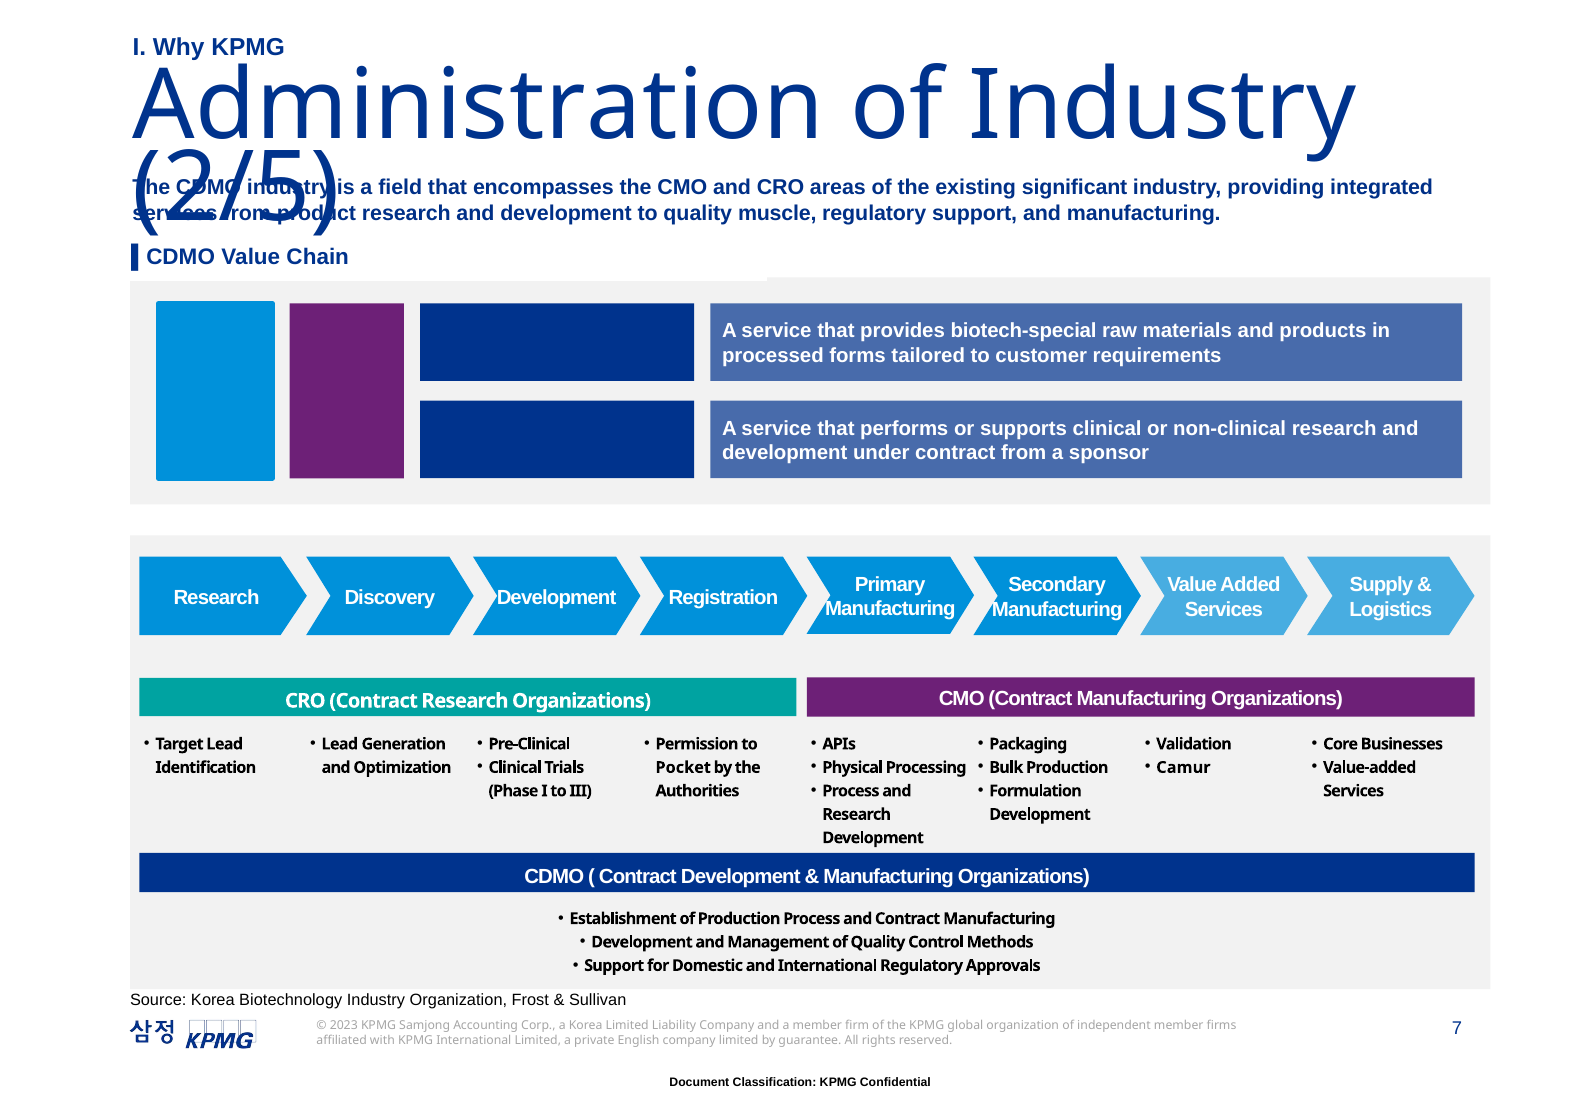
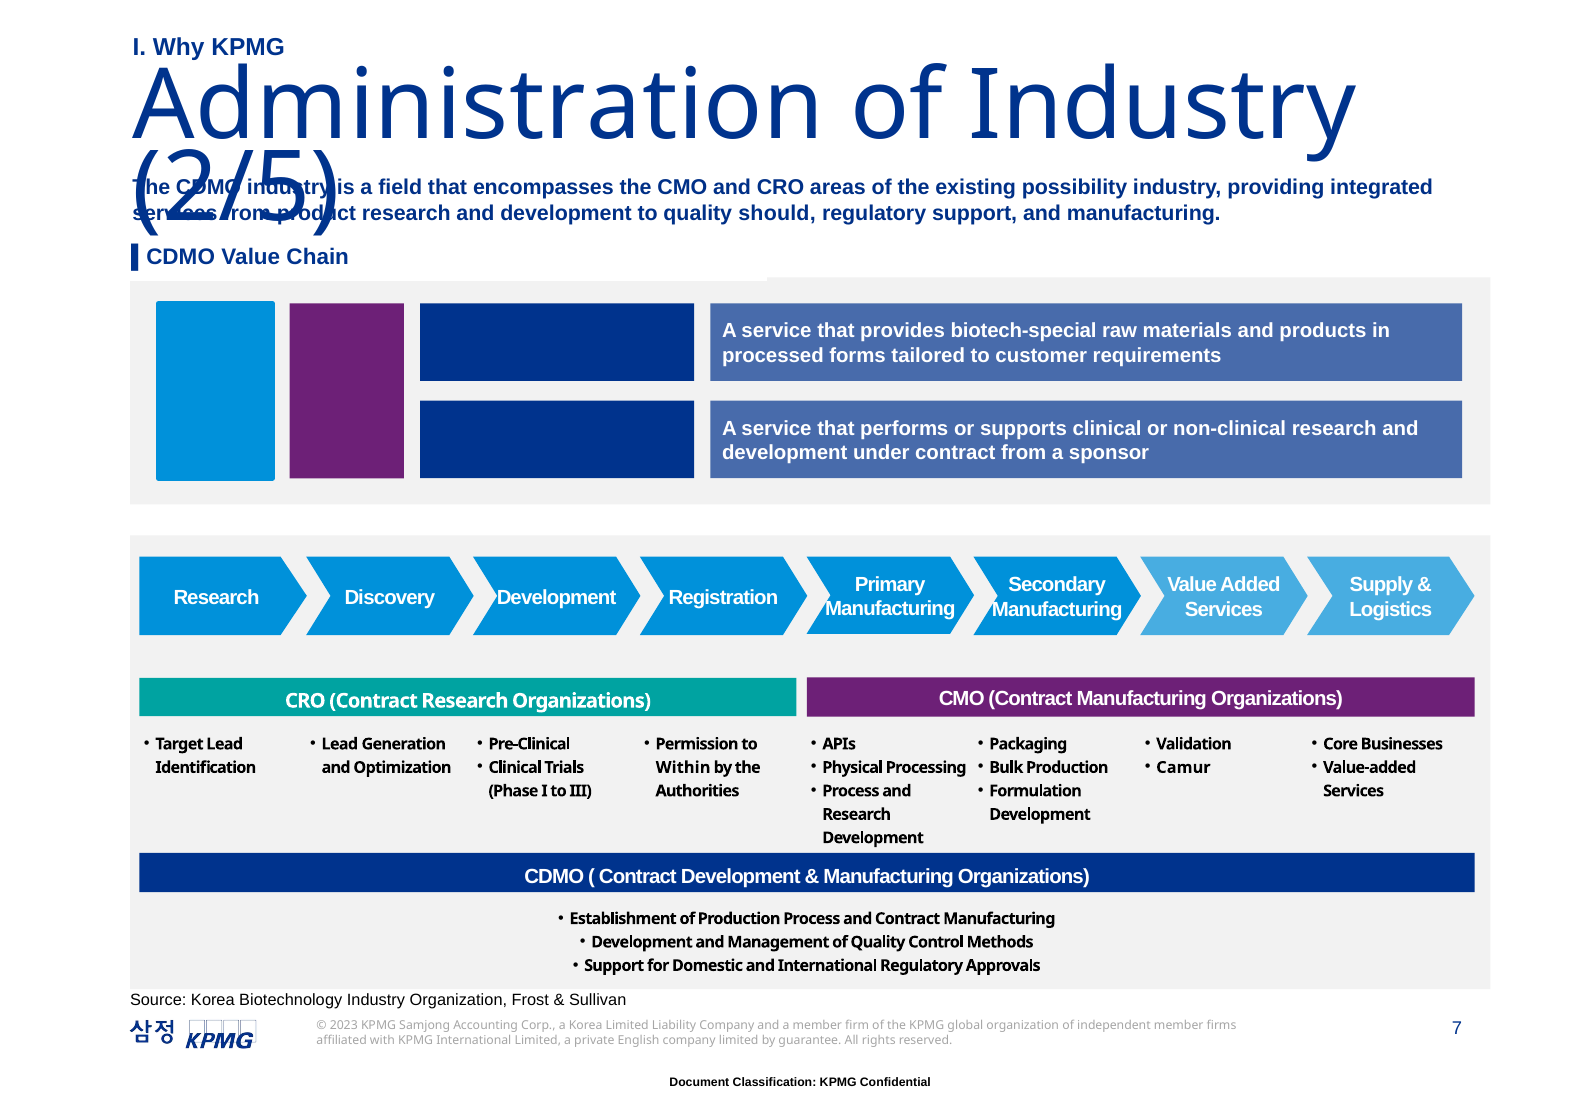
significant: significant -> possibility (1075, 187)
muscle: muscle -> should (777, 213)
Pocket: Pocket -> Within (683, 767)
